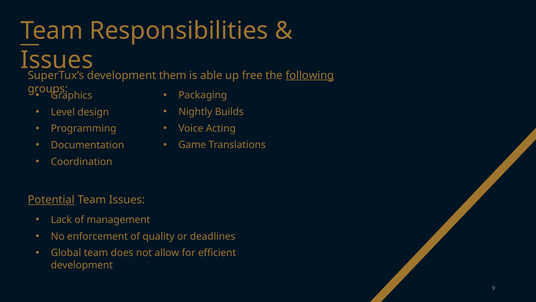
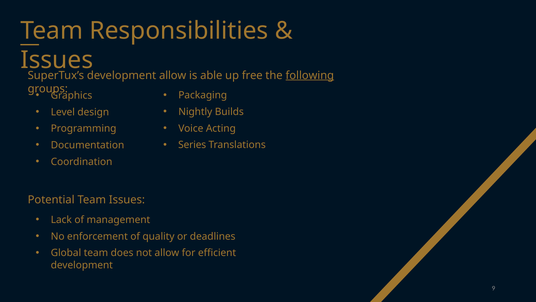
development them: them -> allow (173, 75)
Game: Game -> Series (192, 145)
Potential underline: present -> none (51, 199)
